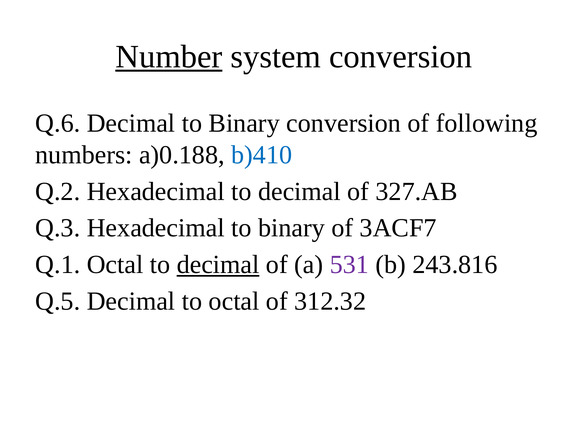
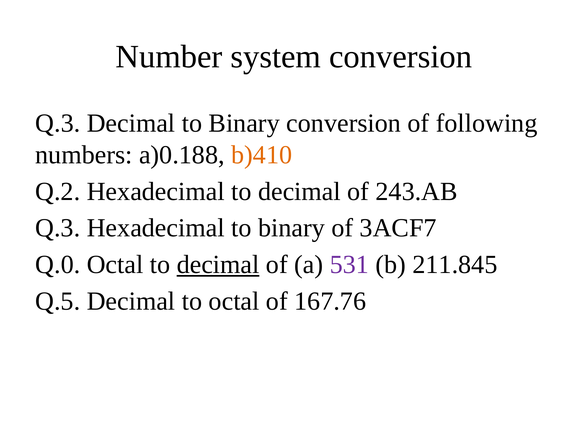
Number underline: present -> none (169, 57)
Q.6: Q.6 -> Q.3 (58, 123)
b)410 colour: blue -> orange (262, 155)
327.AB: 327.AB -> 243.AB (417, 191)
Q.1: Q.1 -> Q.0 (58, 265)
243.816: 243.816 -> 211.845 (455, 265)
312.32: 312.32 -> 167.76 (330, 301)
